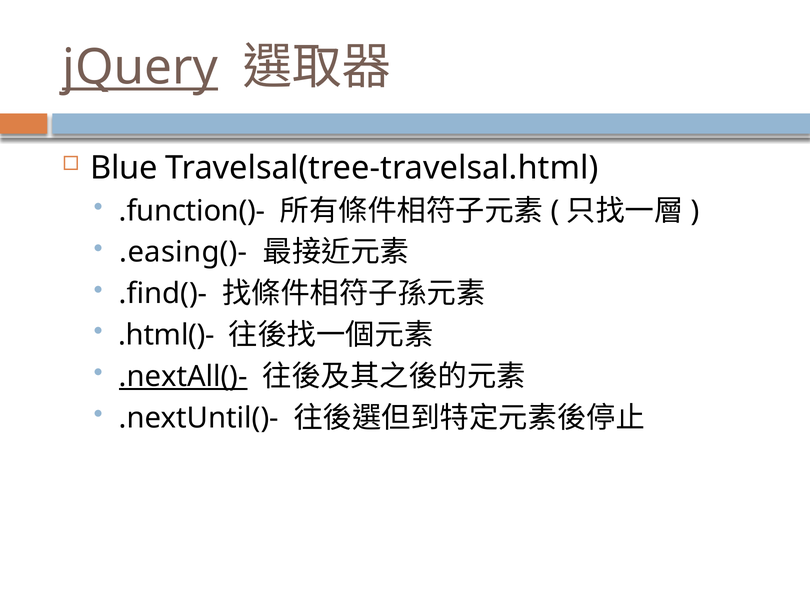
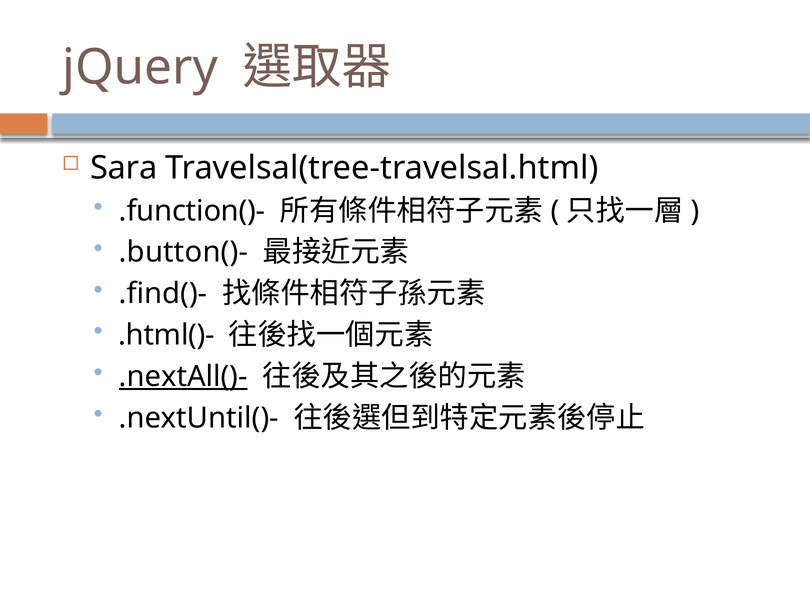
jQuery underline: present -> none (140, 68)
Blue: Blue -> Sara (124, 168)
.easing()-: .easing()- -> .button()- (183, 252)
